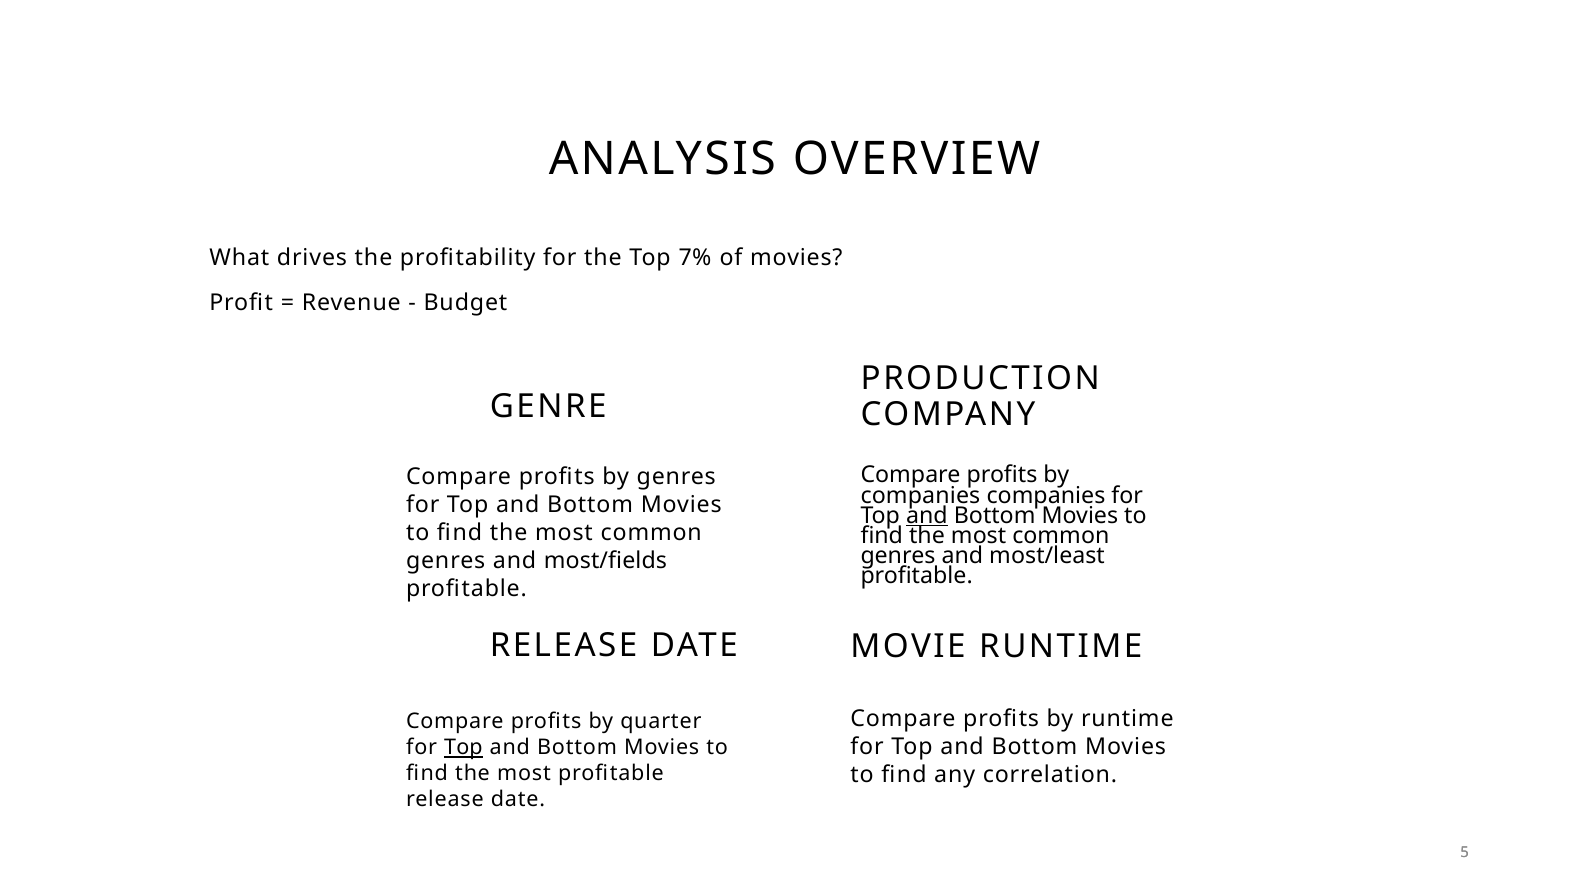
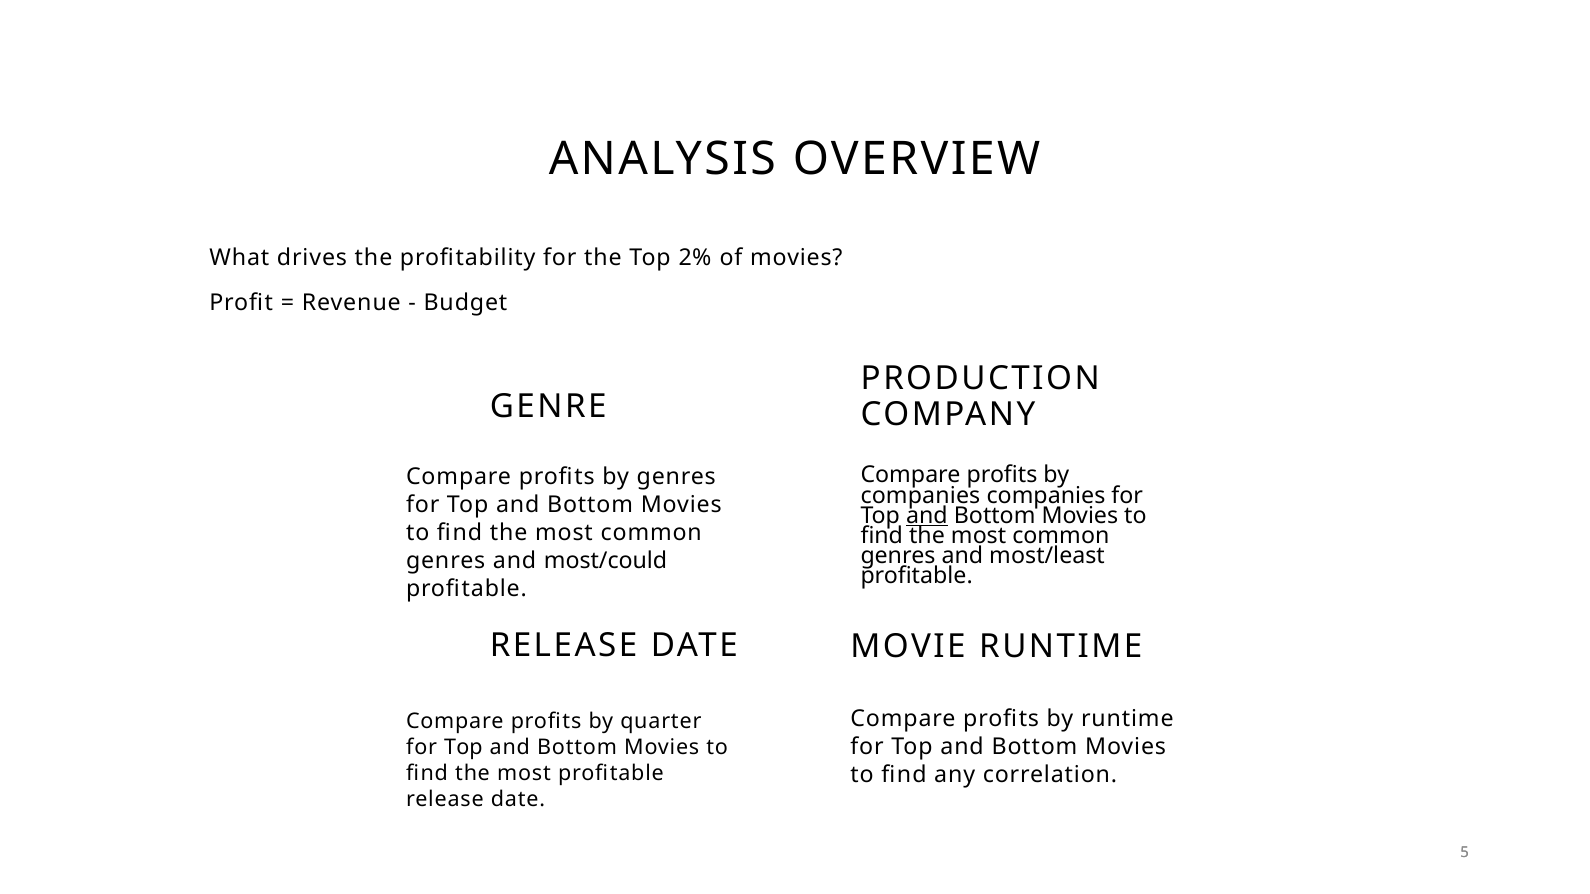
7%: 7% -> 2% (695, 258)
most/fields: most/fields -> most/could (606, 561)
Top underline: present -> none (463, 748)
